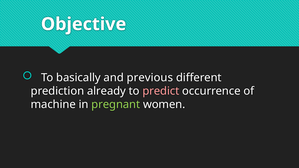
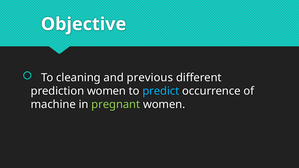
basically: basically -> cleaning (78, 78)
prediction already: already -> women (106, 91)
predict colour: pink -> light blue (161, 91)
